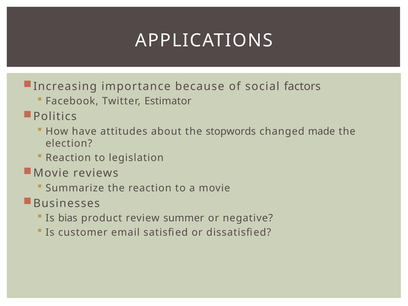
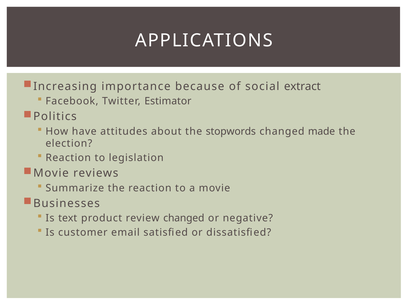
factors: factors -> extract (302, 86)
bias: bias -> text (68, 218)
review summer: summer -> changed (184, 218)
